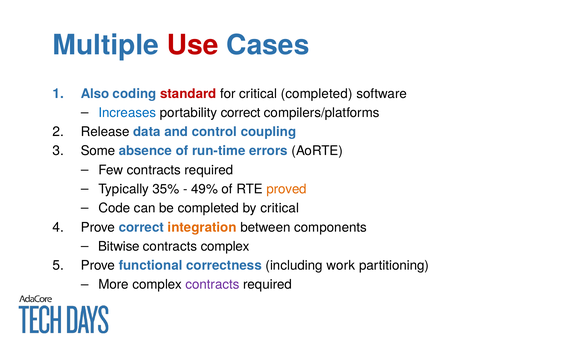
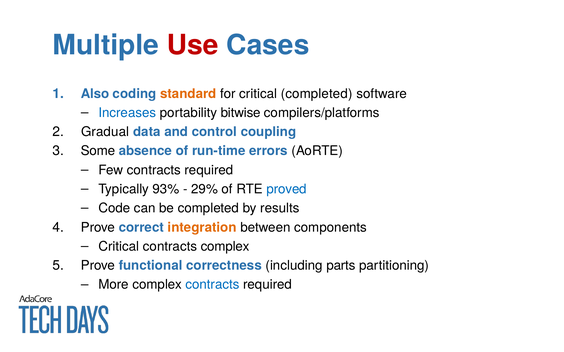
standard colour: red -> orange (188, 94)
portability correct: correct -> bitwise (241, 113)
Release: Release -> Gradual (105, 132)
35%: 35% -> 93% (166, 189)
49%: 49% -> 29% (205, 189)
proved colour: orange -> blue (287, 189)
by critical: critical -> results (280, 209)
Bitwise: Bitwise -> Critical (119, 247)
work: work -> parts (341, 266)
contracts colour: purple -> blue (212, 285)
